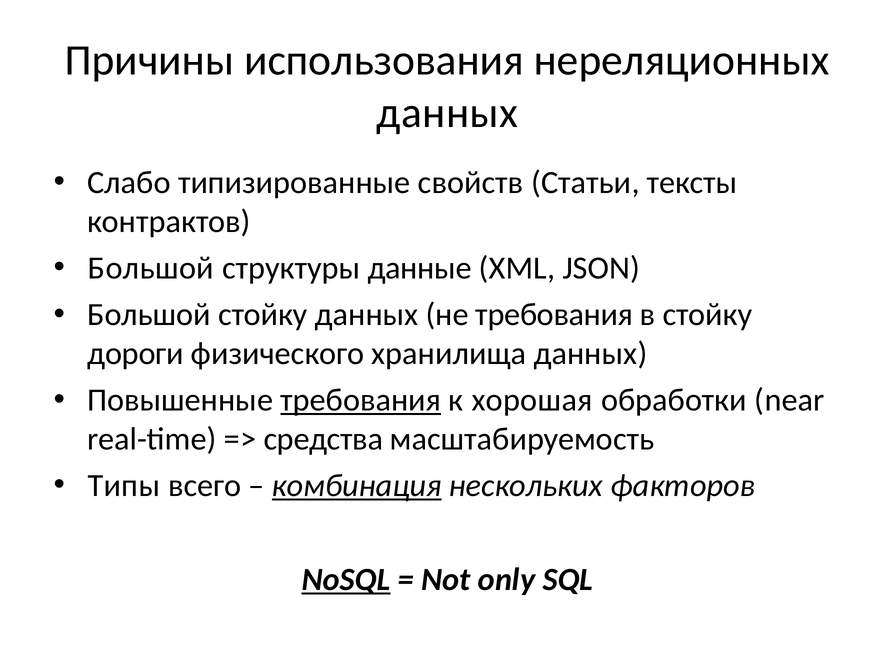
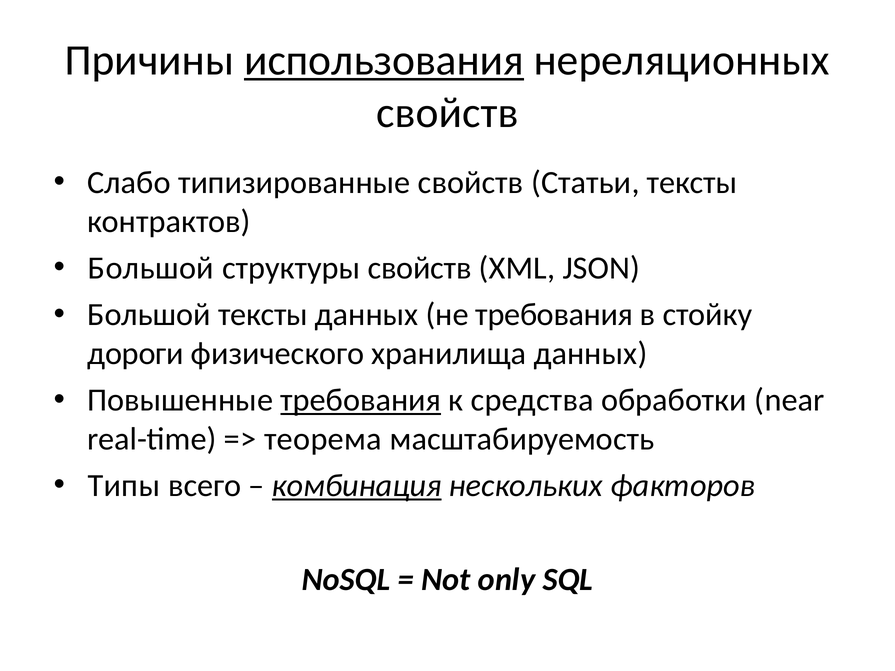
использования underline: none -> present (384, 60)
данных: данных -> свойств (447, 113)
структуры данные: данные -> свойств (420, 268)
Большой стойку: стойку -> тексты (263, 315)
хорошая: хорошая -> средства (532, 400)
средства: средства -> теорема (323, 439)
NoSQL underline: present -> none (346, 580)
